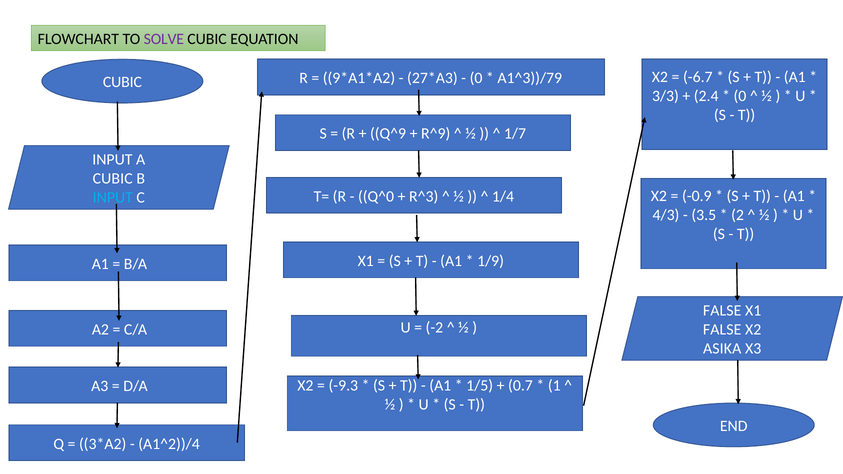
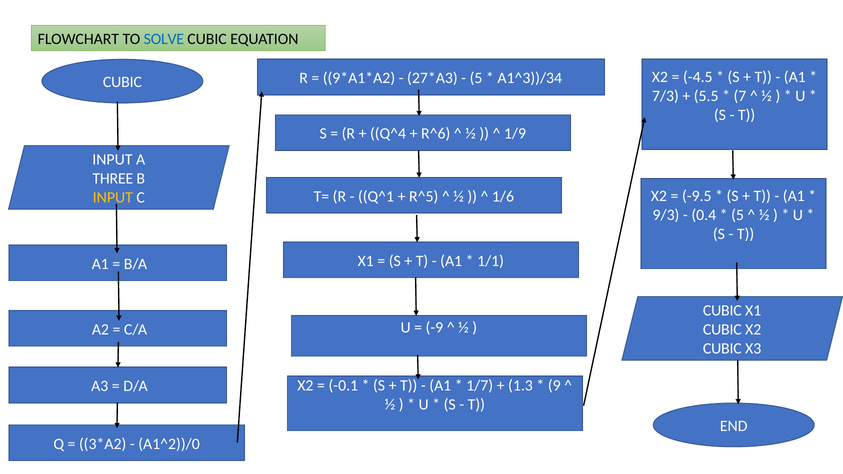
SOLVE colour: purple -> blue (164, 39)
-6.7: -6.7 -> -4.5 (698, 77)
0: 0 -> 5 (476, 78)
A1^3))/79: A1^3))/79 -> A1^3))/34 (530, 78)
3/3: 3/3 -> 7/3 (665, 96)
2.4: 2.4 -> 5.5 (706, 96)
0: 0 -> 7 (740, 96)
Q^9: Q^9 -> Q^4 (388, 134)
R^9: R^9 -> R^6 (436, 134)
1/7: 1/7 -> 1/9 (515, 134)
CUBIC: CUBIC -> THREE (113, 179)
-0.9: -0.9 -> -9.5 (697, 196)
Q^0: Q^0 -> Q^1 (376, 196)
R^3: R^3 -> R^5 (424, 196)
1/4: 1/4 -> 1/6 (503, 196)
INPUT colour: light blue -> yellow (113, 198)
4/3: 4/3 -> 9/3 (666, 215)
3.5: 3.5 -> 0.4 (704, 215)
2: 2 -> 5 (738, 215)
1/9: 1/9 -> 1/1 (491, 261)
FALSE: FALSE -> CUBIC (722, 311)
-2: -2 -> -9 (434, 328)
FALSE: FALSE -> CUBIC (722, 330)
ASIKA: ASIKA -> CUBIC (722, 349)
-9.3: -9.3 -> -0.1 (343, 386)
1/5: 1/5 -> 1/7 (480, 386)
0.7: 0.7 -> 1.3 (520, 386)
1: 1 -> 9 (554, 386)
A1^2))/4: A1^2))/4 -> A1^2))/0 (169, 444)
